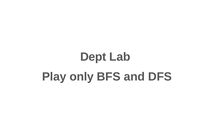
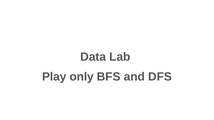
Dept: Dept -> Data (93, 57)
